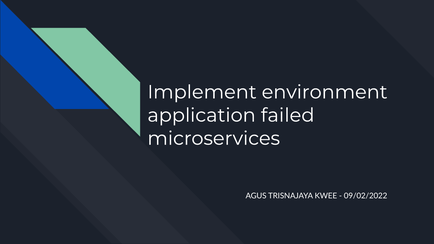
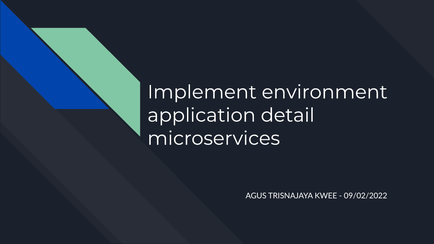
failed: failed -> detail (288, 115)
